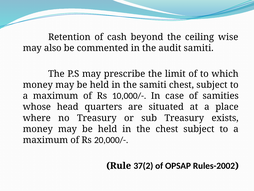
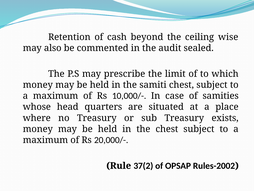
audit samiti: samiti -> sealed (199, 48)
